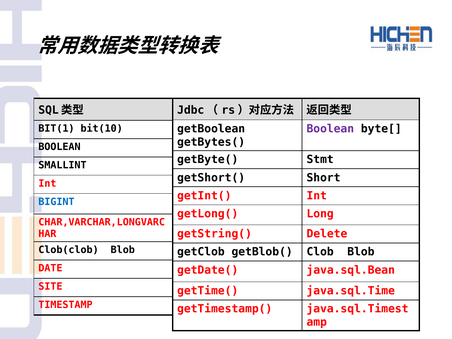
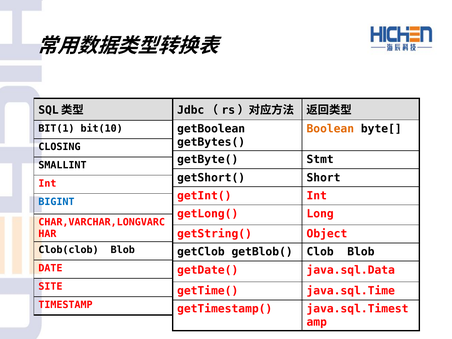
Boolean colour: purple -> orange (330, 129)
BOOLEAN: BOOLEAN -> CLOSING (59, 147)
Delete: Delete -> Object (327, 234)
java.sql.Bean: java.sql.Bean -> java.sql.Data (351, 270)
